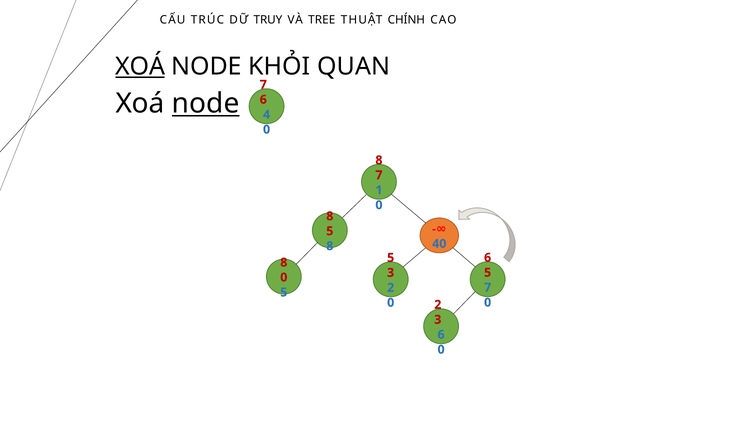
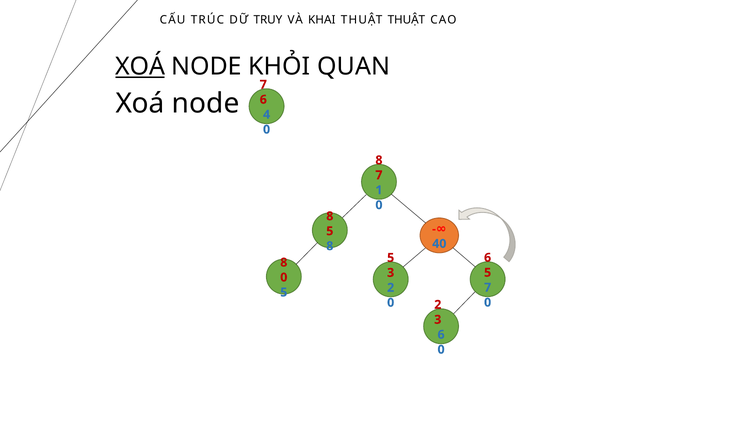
TREE: TREE -> KHAI (322, 20)
THUẬT CHÍNH: CHÍNH -> THUẬT (406, 20)
node underline: present -> none (206, 104)
